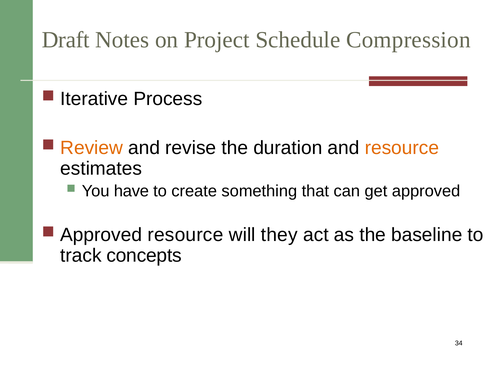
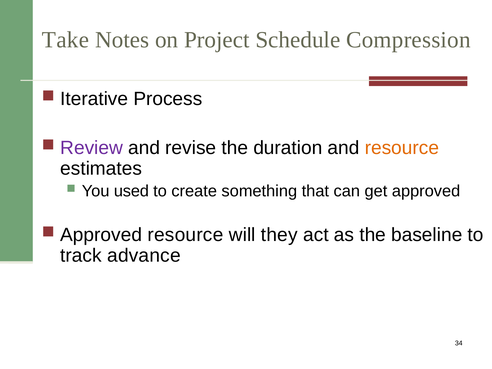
Draft: Draft -> Take (65, 40)
Review colour: orange -> purple (92, 148)
have: have -> used (131, 191)
concepts: concepts -> advance (144, 256)
